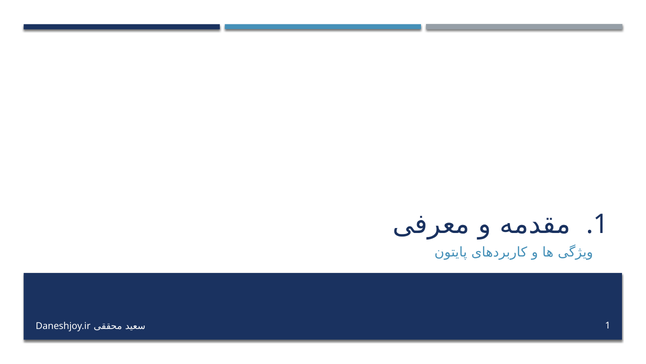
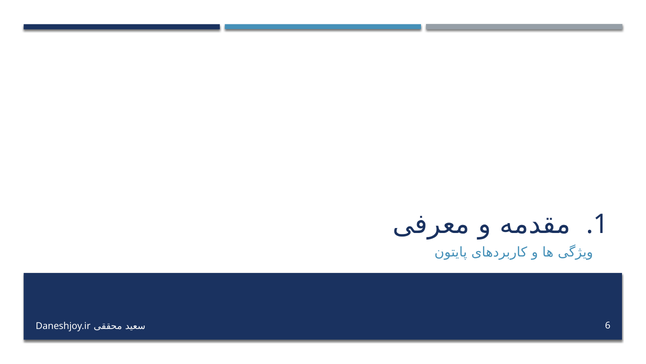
1: 1 -> 6 (608, 325)
